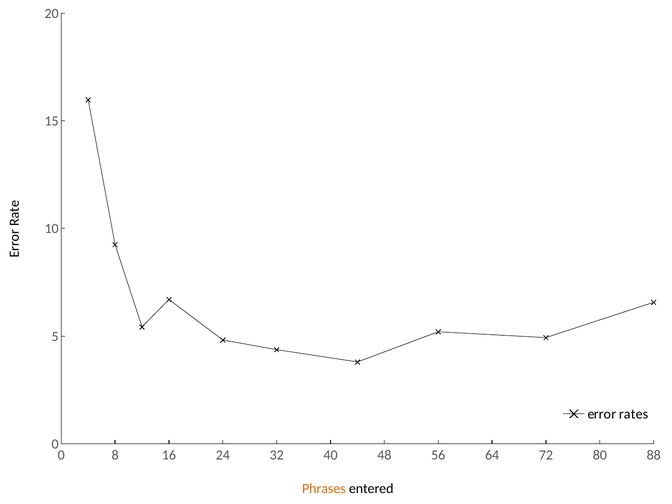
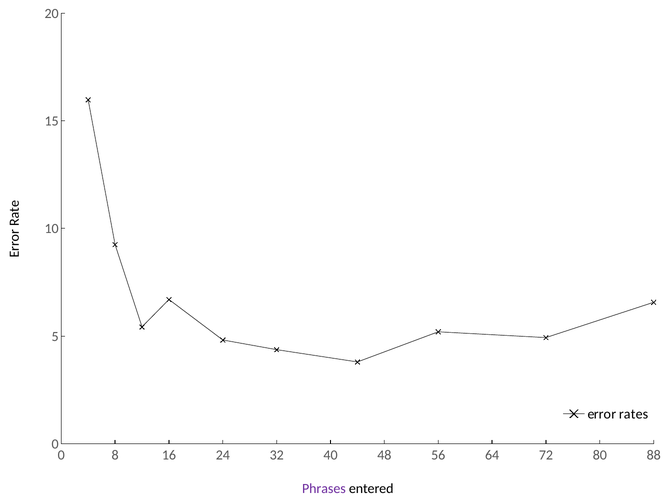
Phrases colour: orange -> purple (324, 489)
